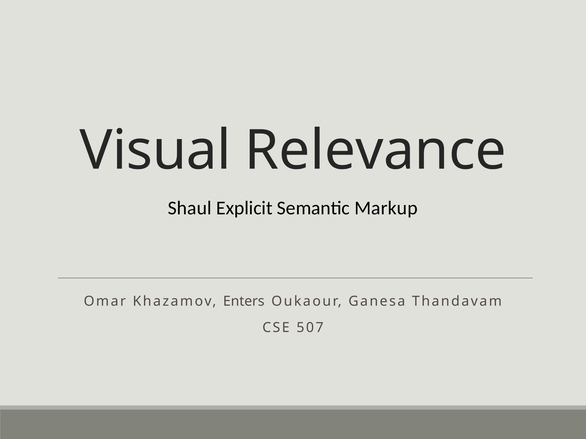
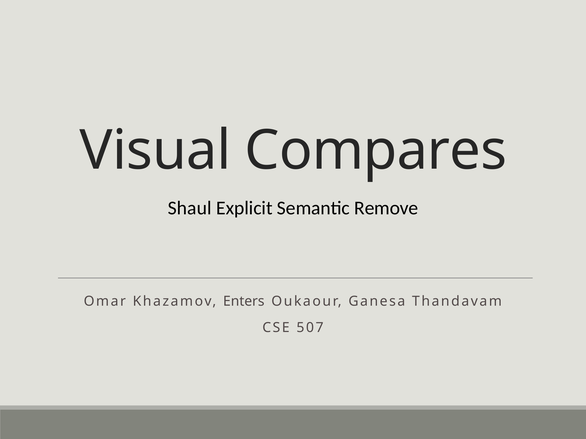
Relevance: Relevance -> Compares (376, 151)
Markup: Markup -> Remove (386, 208)
